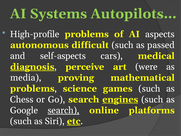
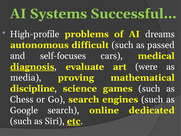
Autopilots…: Autopilots… -> Successful… (134, 14)
aspects: aspects -> dreams (160, 34)
self-aspects: self-aspects -> self-focuses (63, 56)
perceive: perceive -> evaluate (85, 67)
problems: problems -> discipline (32, 88)
engines underline: present -> none (120, 99)
search underline: present -> none (64, 110)
platforms: platforms -> dedicated (152, 110)
